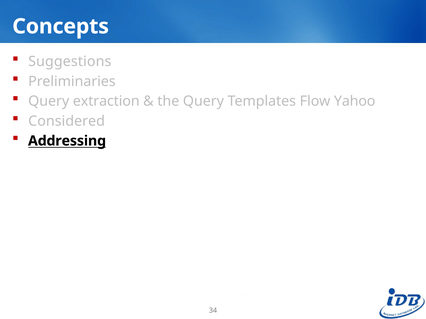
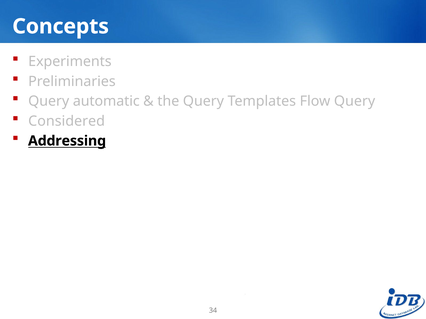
Suggestions: Suggestions -> Experiments (70, 62)
extraction: extraction -> automatic (106, 101)
Flow Yahoo: Yahoo -> Query (355, 101)
